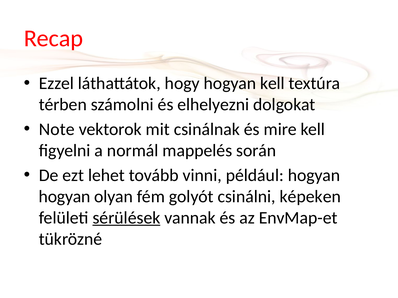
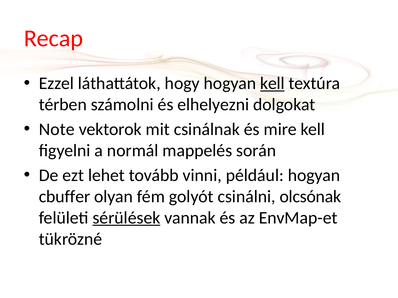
kell underline: none -> present (272, 84)
hogyan: hogyan -> cbuffer (64, 197)
képeken: képeken -> olcsónak (310, 197)
